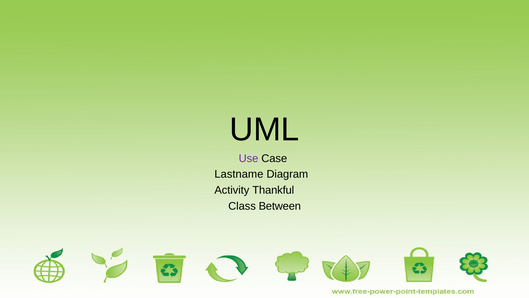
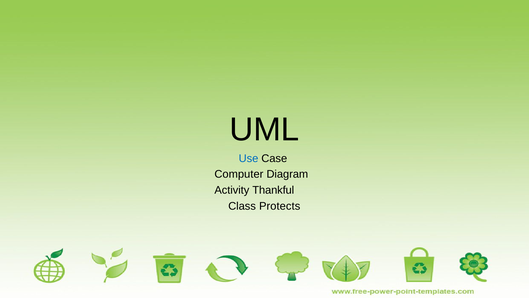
Use colour: purple -> blue (249, 158)
Lastname: Lastname -> Computer (239, 174)
Between: Between -> Protects (280, 206)
